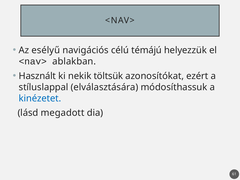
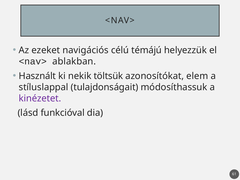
esélyű: esélyű -> ezeket (46, 50)
ezért: ezért -> elem (197, 76)
elválasztására: elválasztására -> tulajdonságait (105, 87)
kinézetet colour: blue -> purple (40, 98)
megadott: megadott -> funkcióval (63, 113)
